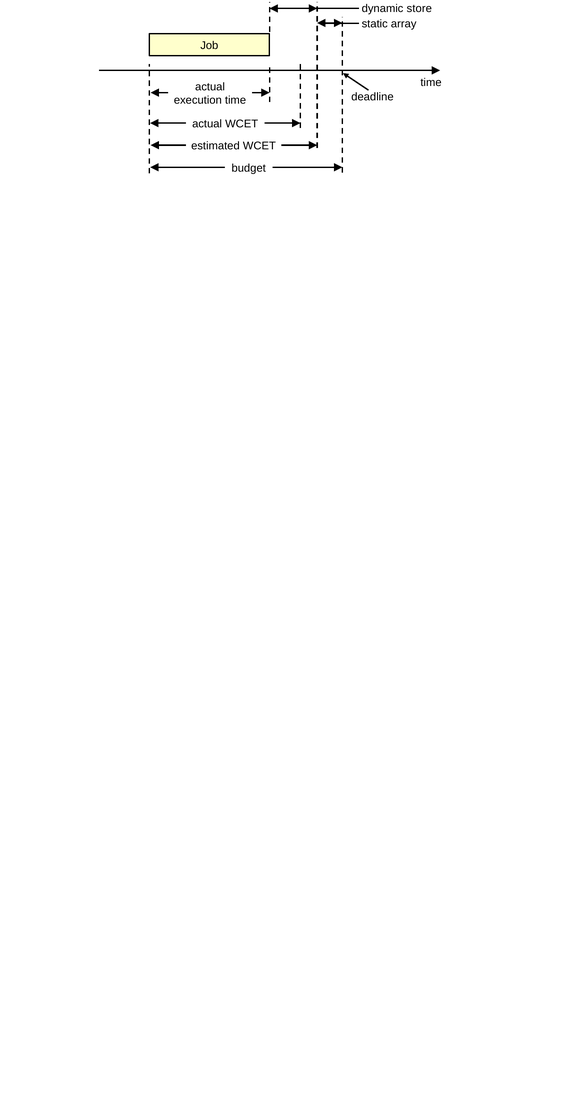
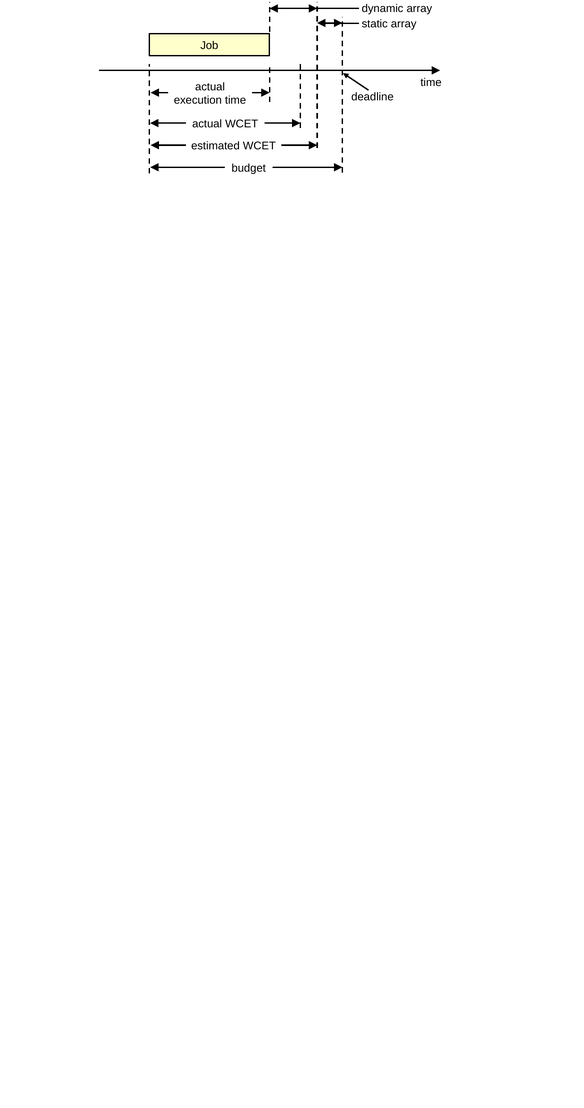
dynamic store: store -> array (419, 8)
